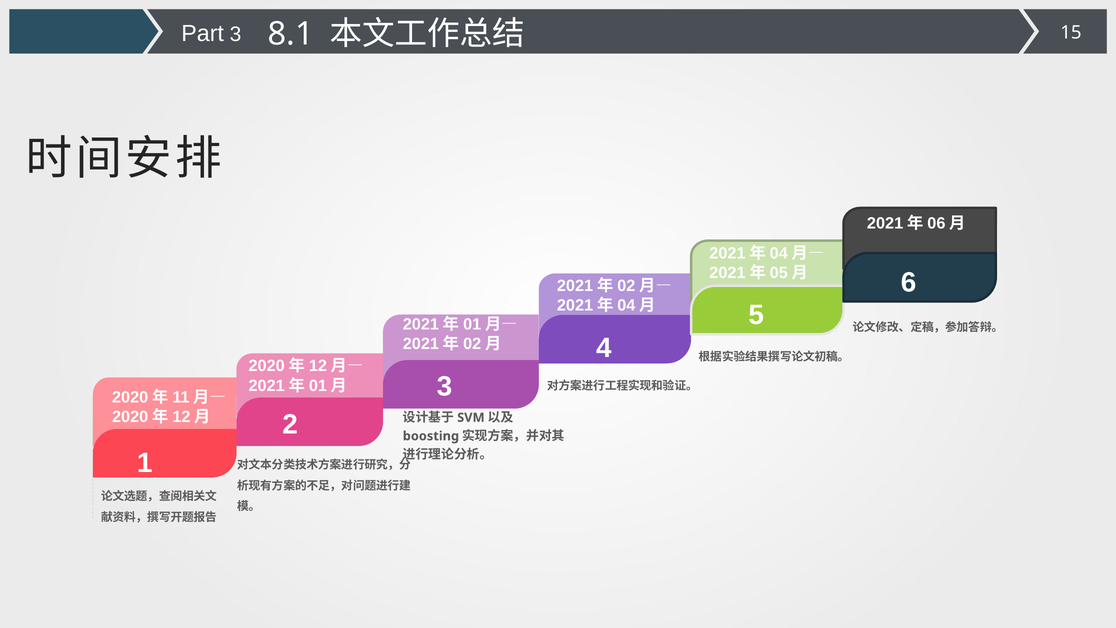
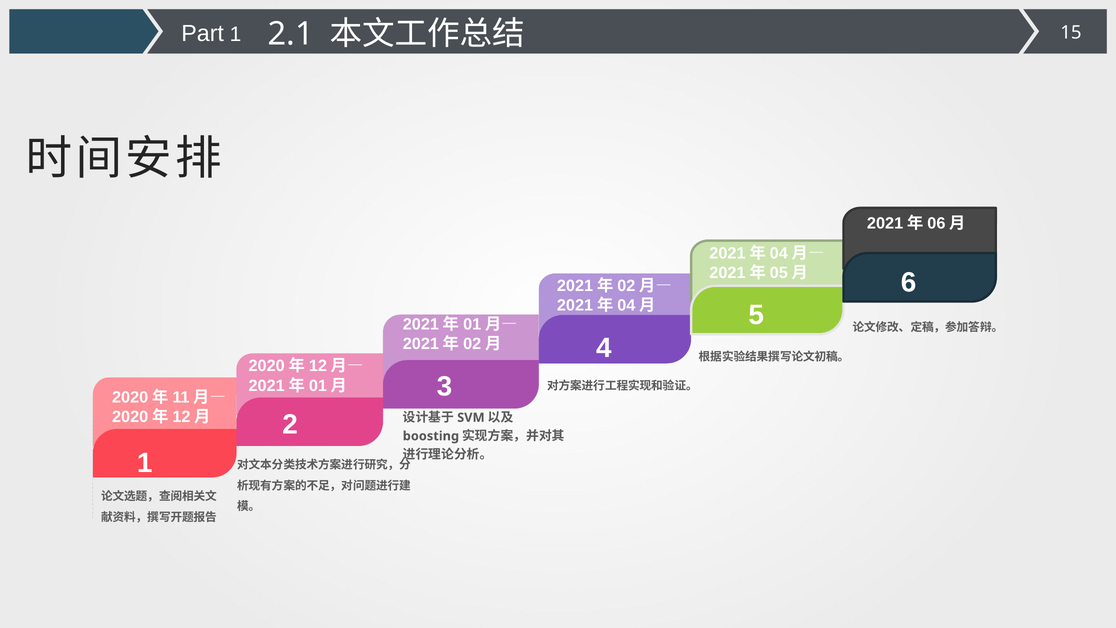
Part 3: 3 -> 1 (236, 34)
8.1: 8.1 -> 2.1 (291, 34)
